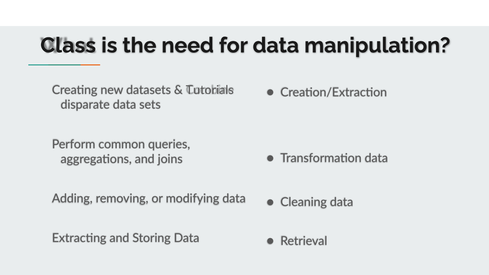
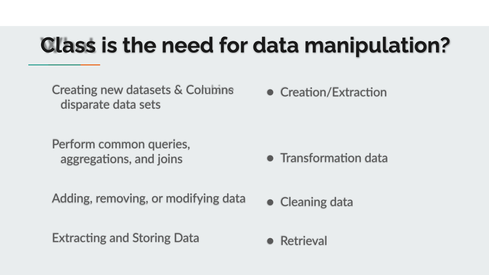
Tutorials: Tutorials -> Columns (210, 90)
